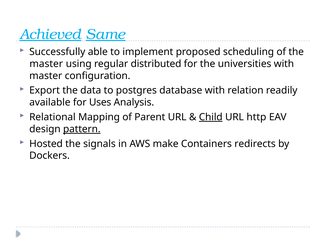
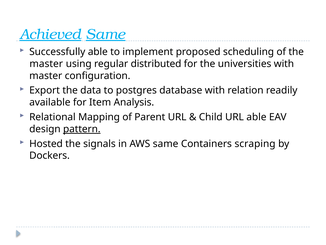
Uses: Uses -> Item (100, 102)
Child underline: present -> none (211, 117)
URL http: http -> able (256, 117)
AWS make: make -> same (166, 143)
redirects: redirects -> scraping (255, 143)
